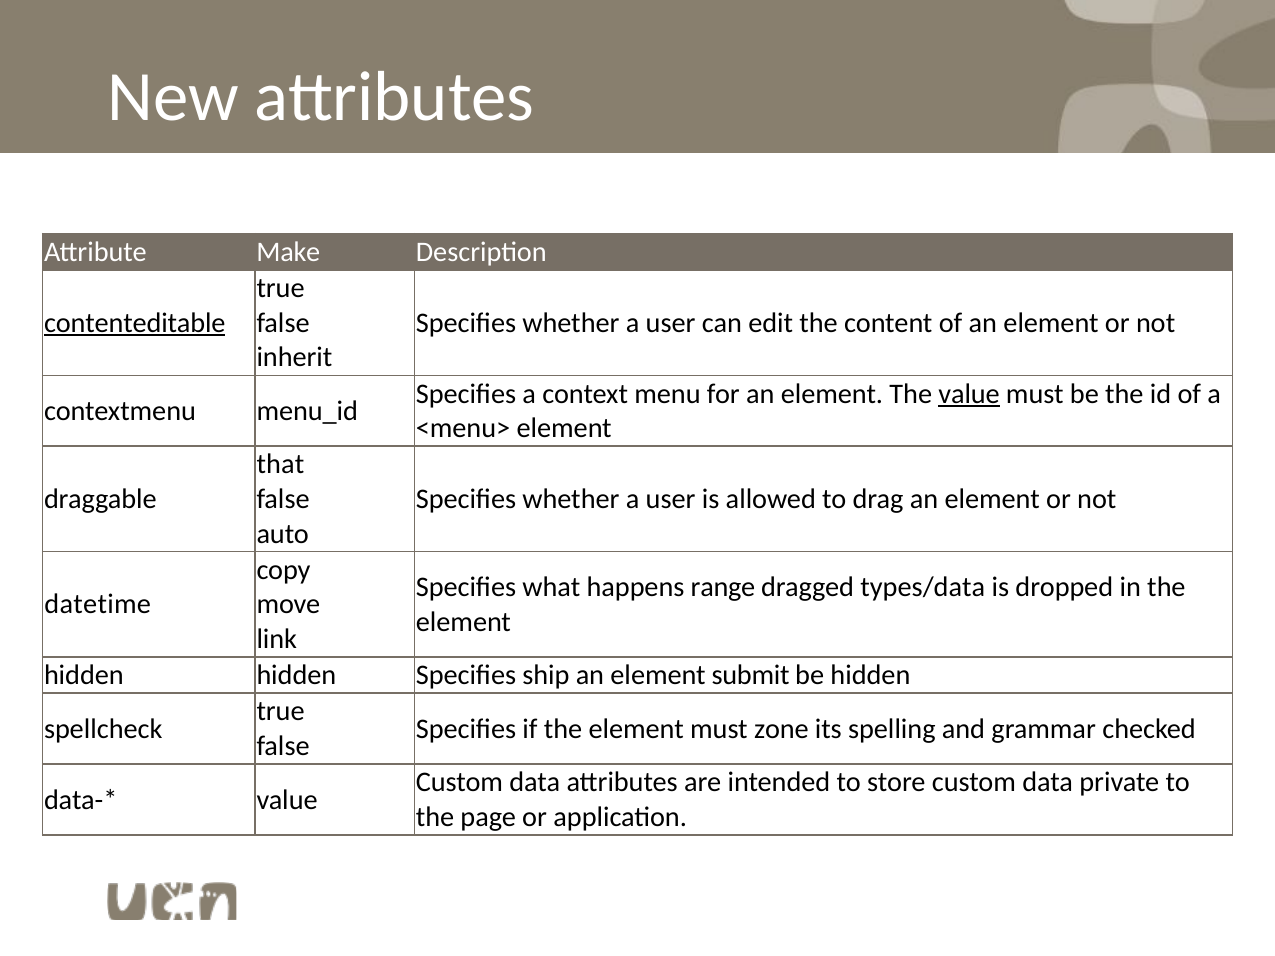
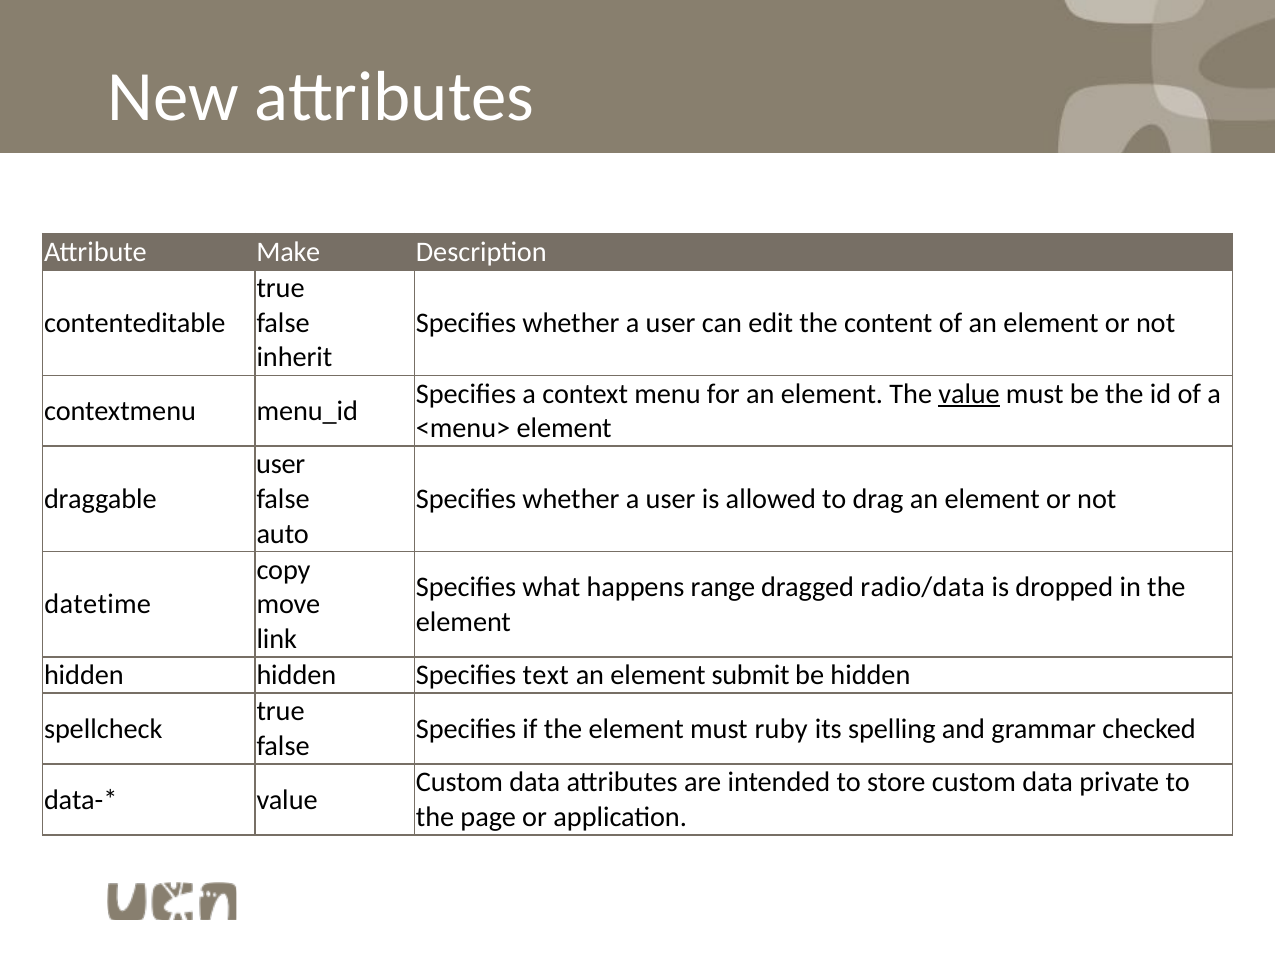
contenteditable underline: present -> none (135, 323)
that: that -> user (281, 465)
types/data: types/data -> radio/data (923, 587)
ship: ship -> text (546, 676)
zone: zone -> ruby (781, 729)
